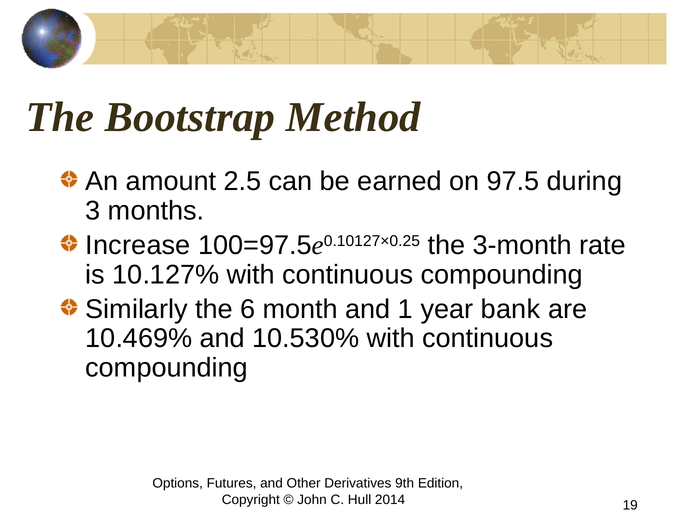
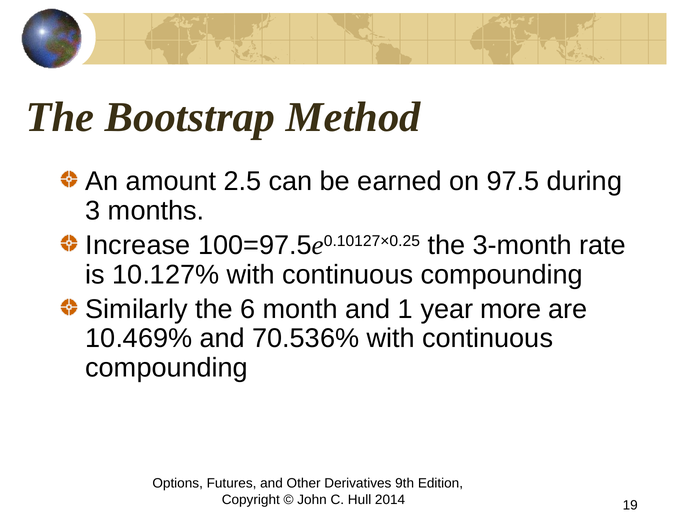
bank: bank -> more (511, 310)
10.530%: 10.530% -> 70.536% (306, 339)
